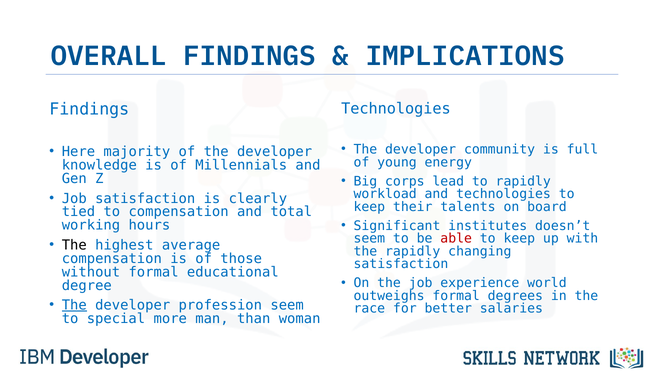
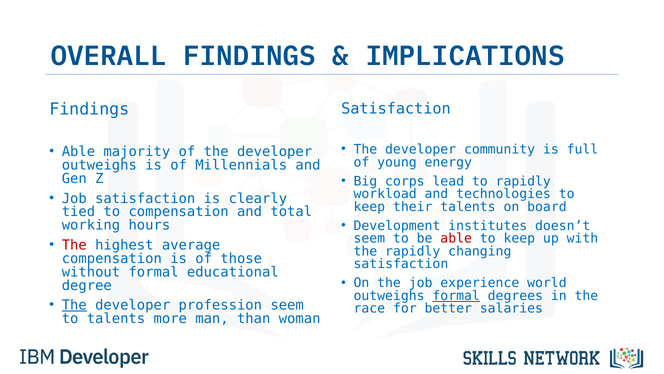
Technologies: Technologies -> Satisfaction (396, 109)
Here: Here -> Able (78, 152)
knowledge: knowledge -> outweighs (99, 165)
Significant: Significant -> Development (397, 225)
The colour: black -> red (74, 245)
formal underline: none -> present (456, 295)
to special: special -> talents (116, 318)
